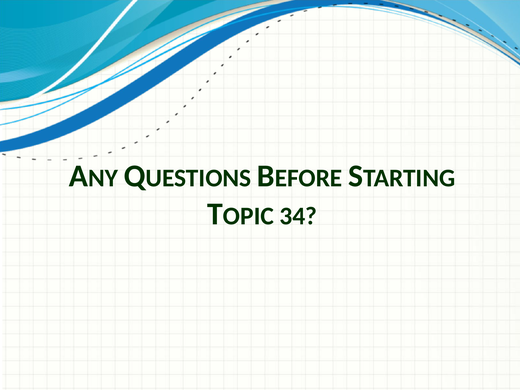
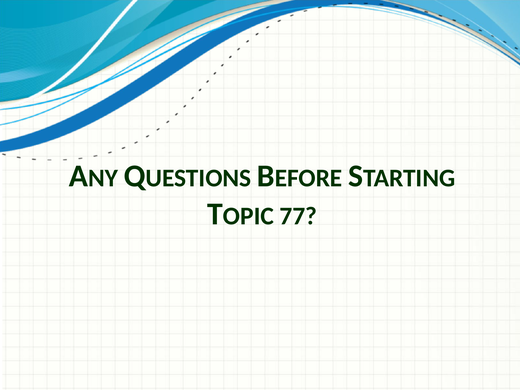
34: 34 -> 77 (298, 216)
